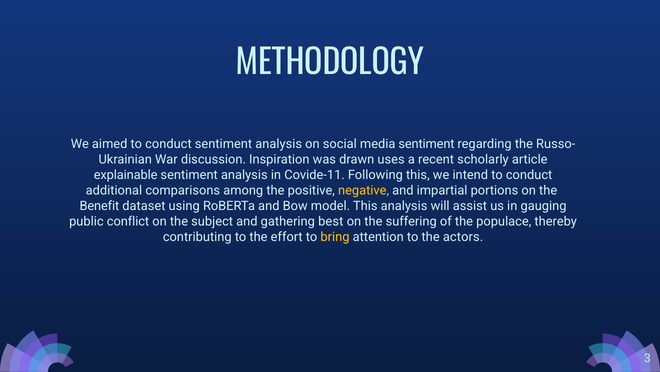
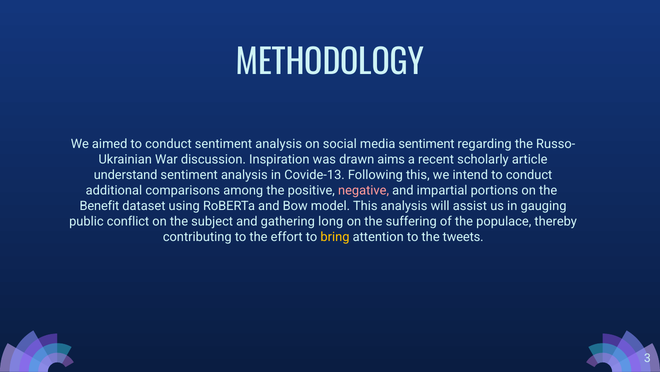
uses: uses -> aims (391, 159)
explainable: explainable -> understand (126, 175)
Covide-11: Covide-11 -> Covide-13 (315, 175)
negative colour: yellow -> pink (364, 190)
best: best -> long (331, 221)
actors: actors -> tweets (463, 236)
